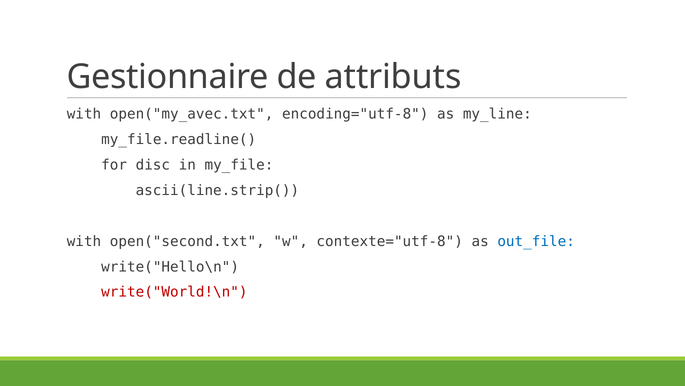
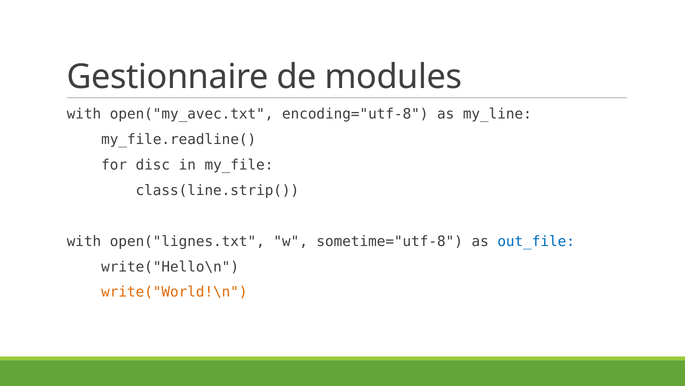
attributs: attributs -> modules (393, 77)
ascii(line.strip(: ascii(line.strip( -> class(line.strip( (217, 190)
open("second.txt: open("second.txt -> open("lignes.txt (187, 241)
contexte="utf-8: contexte="utf-8 -> sometime="utf-8 (390, 241)
write("World!\n colour: red -> orange (174, 292)
